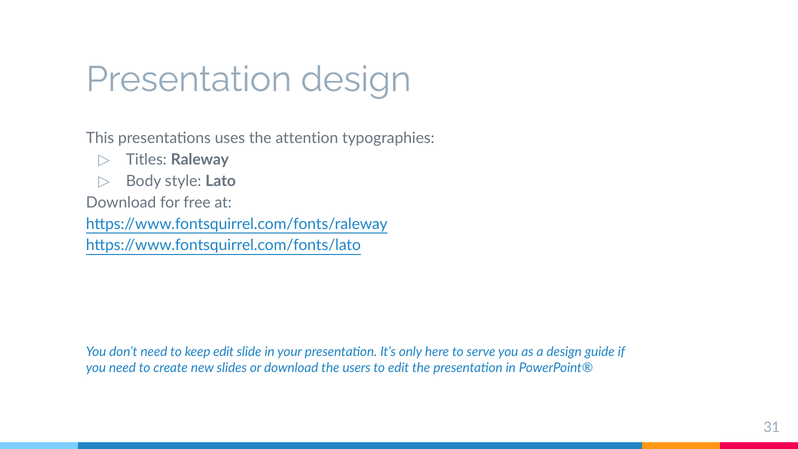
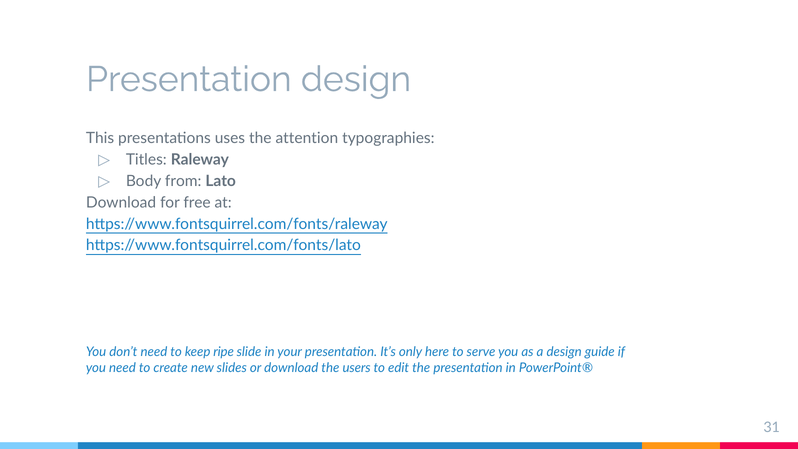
style: style -> from (183, 181)
keep edit: edit -> ripe (224, 352)
